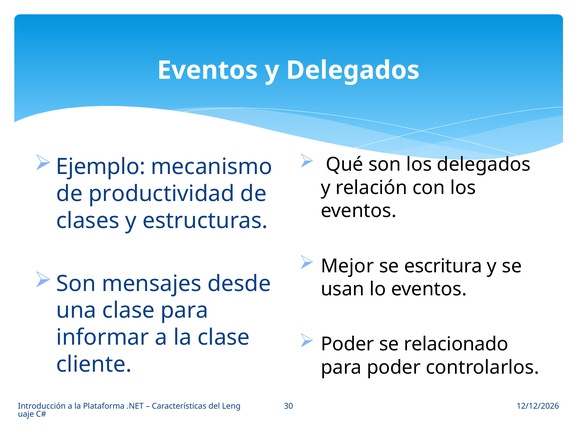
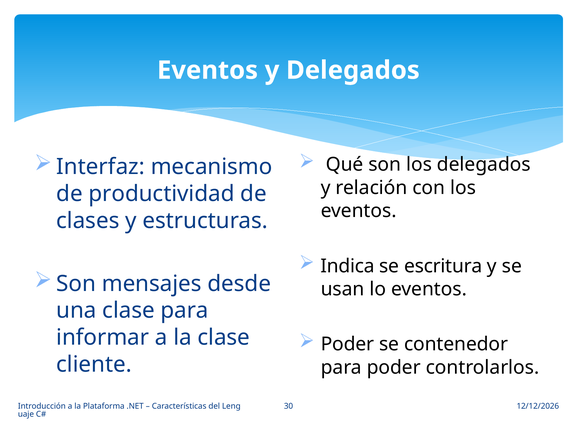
Ejemplo: Ejemplo -> Interfaz (101, 167)
Mejor: Mejor -> Indica (348, 266)
relacionado: relacionado -> contenedor (456, 344)
